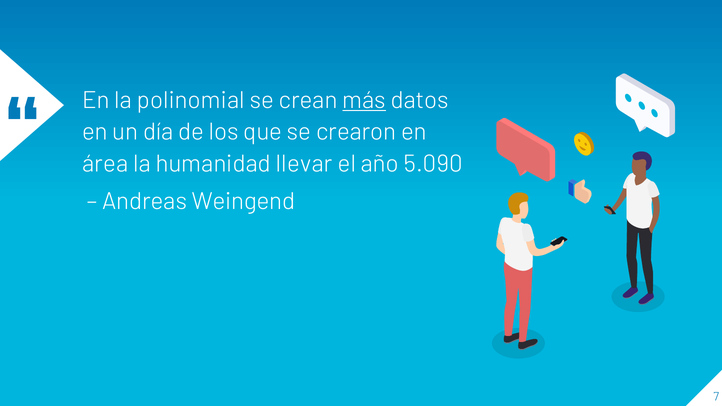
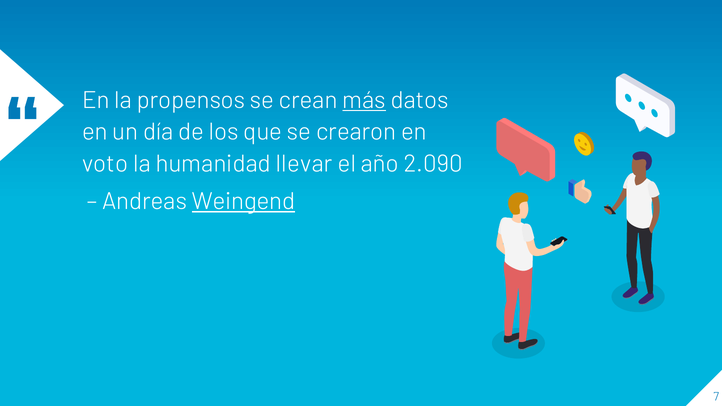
polinomial: polinomial -> propensos (191, 100)
área: área -> voto (105, 164)
5.090: 5.090 -> 2.090 (433, 164)
Weingend underline: none -> present (244, 201)
